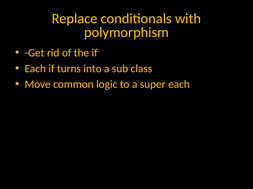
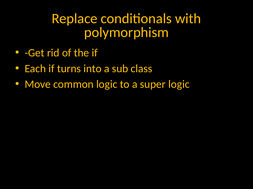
super each: each -> logic (179, 85)
